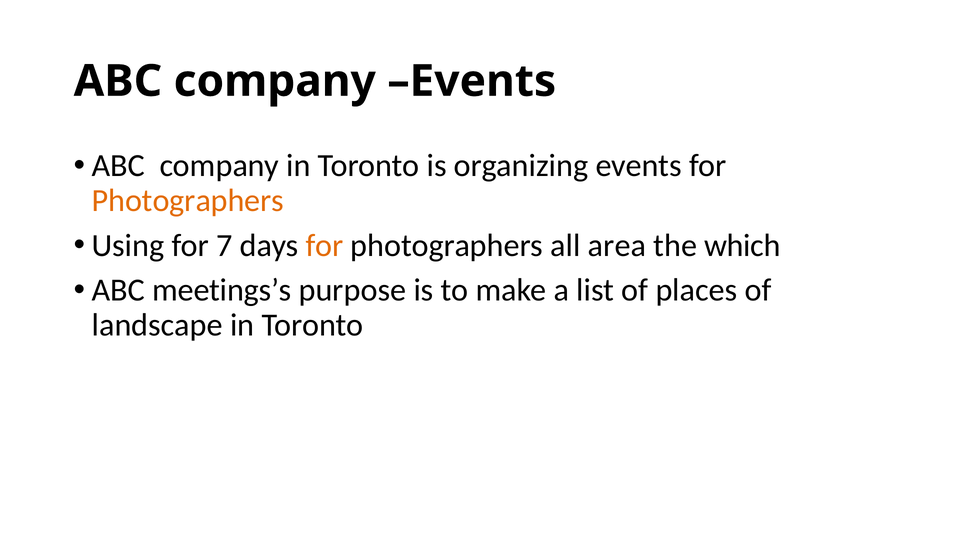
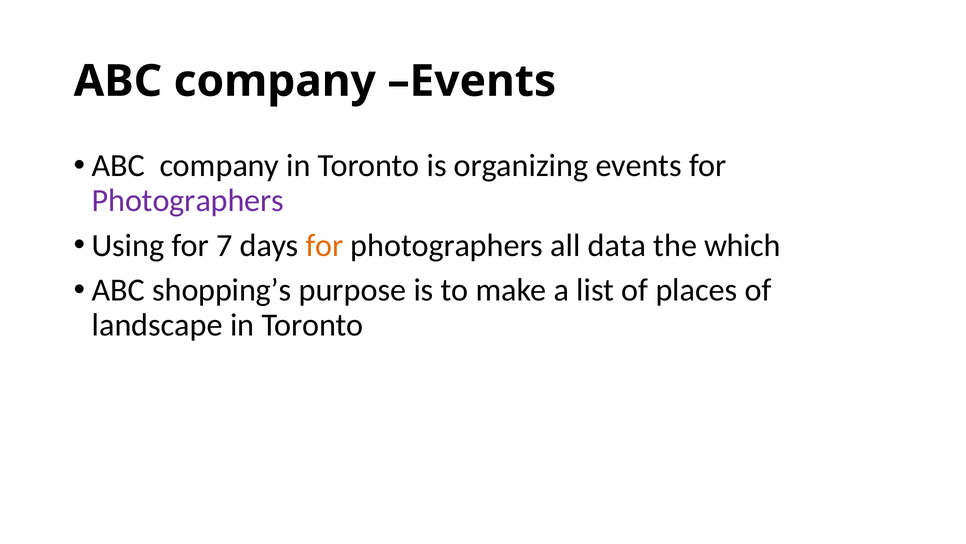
Photographers colour: orange -> purple (188, 200)
area: area -> data (617, 245)
meetings’s: meetings’s -> shopping’s (222, 290)
